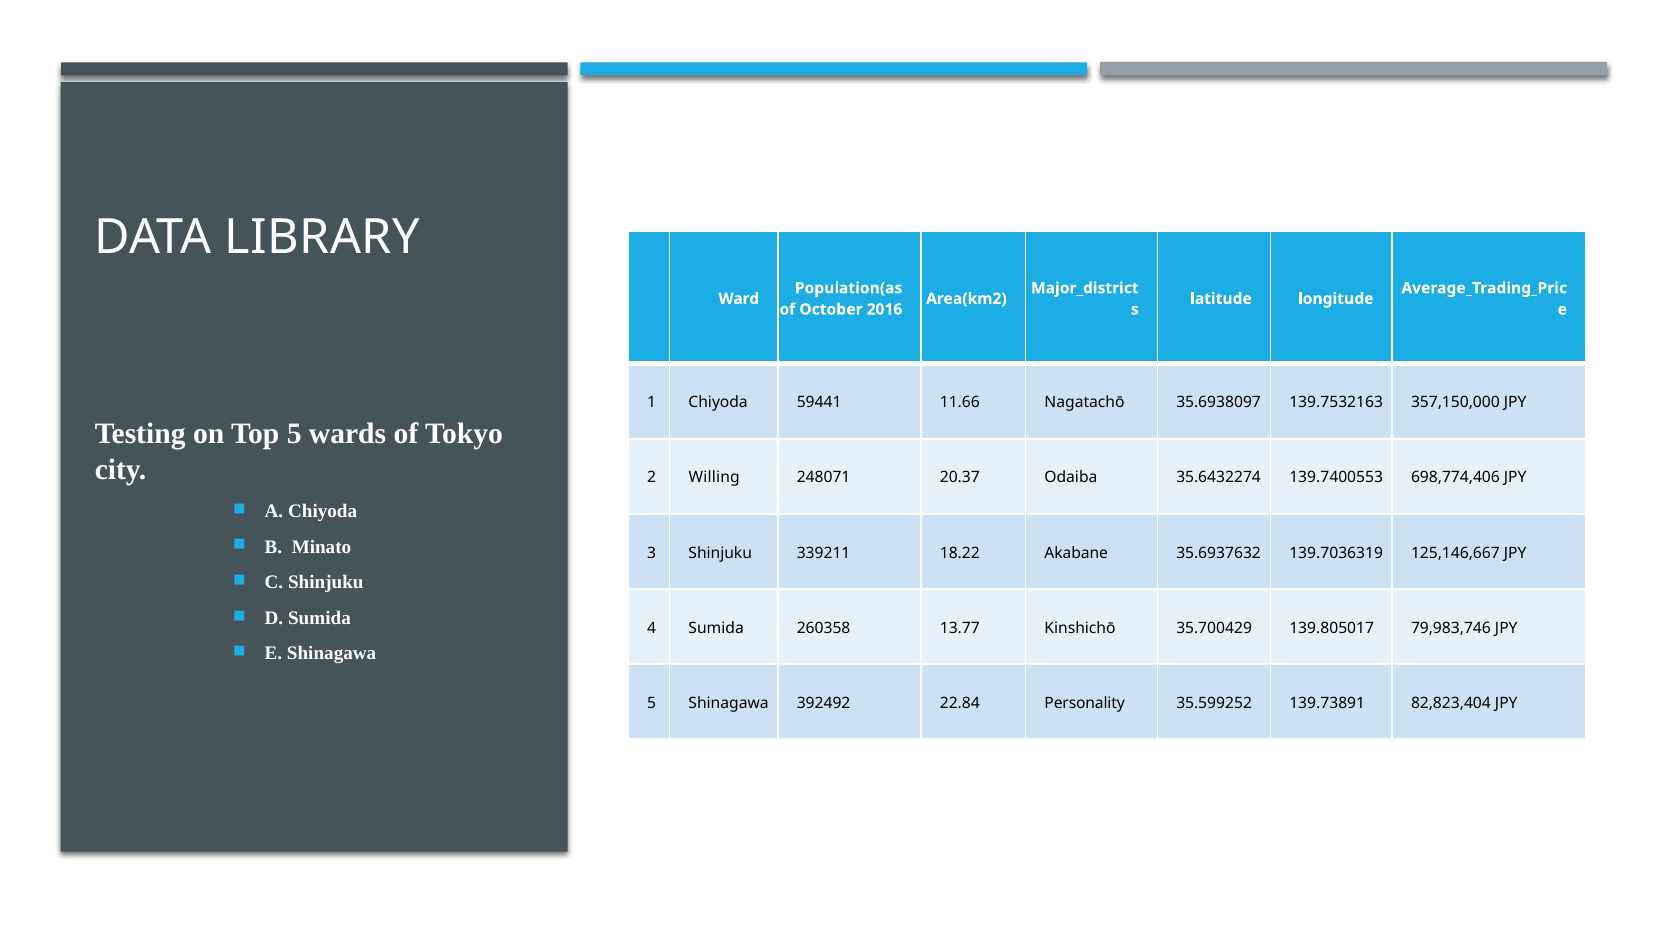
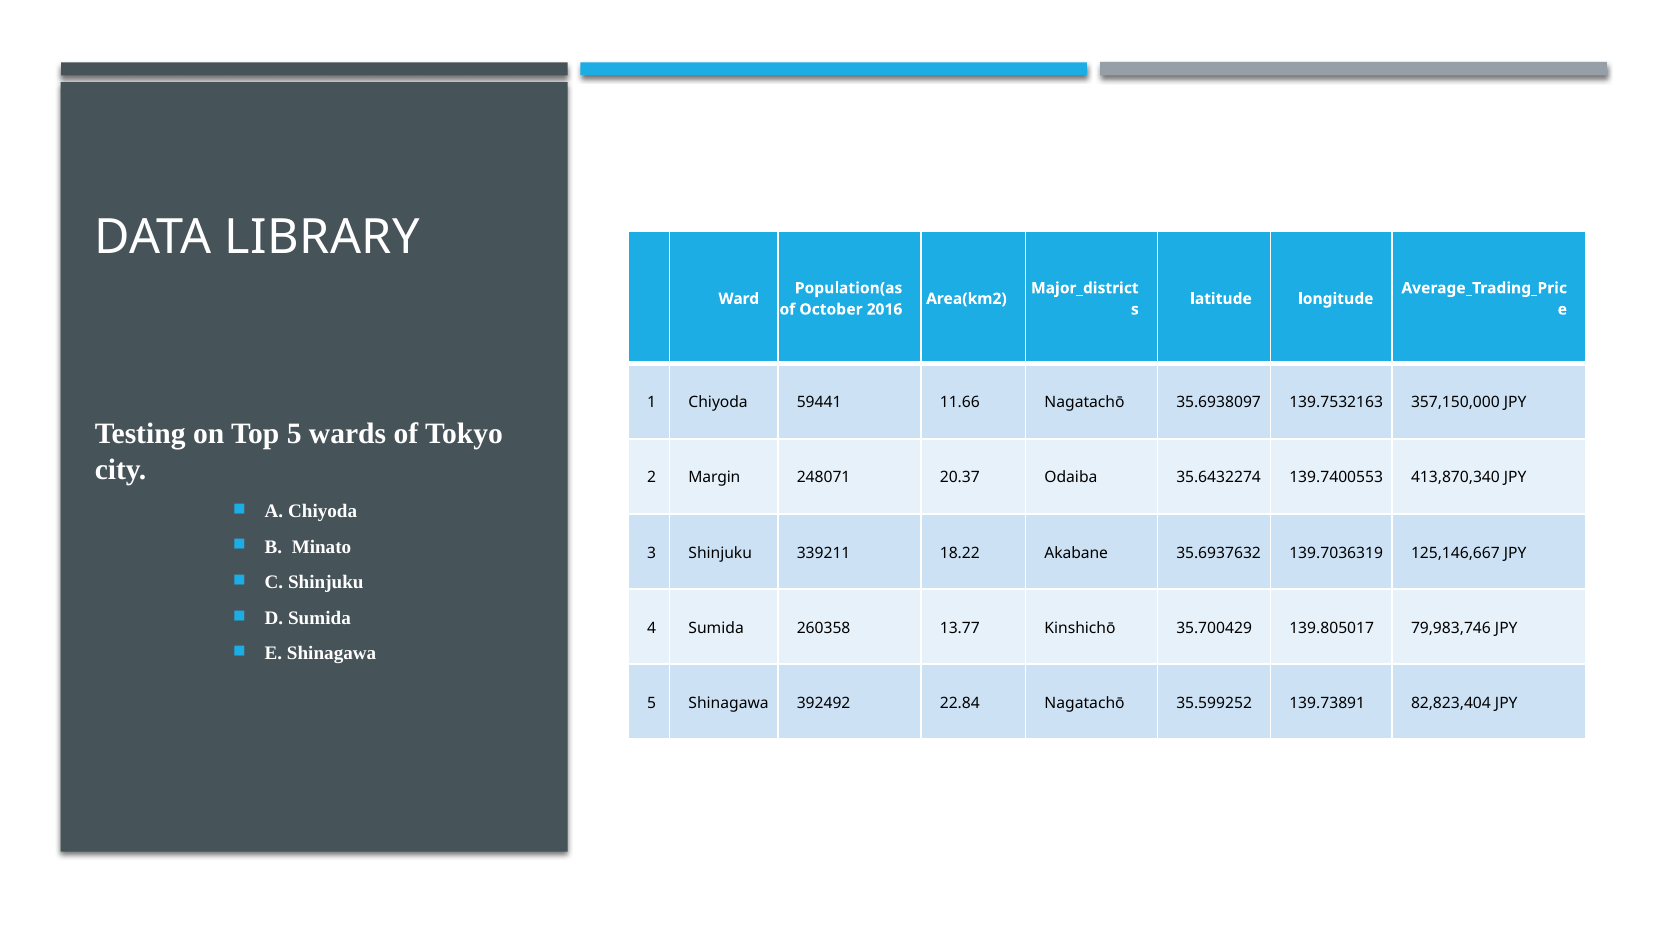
Willing: Willing -> Margin (714, 478)
698,774,406: 698,774,406 -> 413,870,340 (1455, 478)
22.84 Personality: Personality -> Nagatachō (1085, 703)
